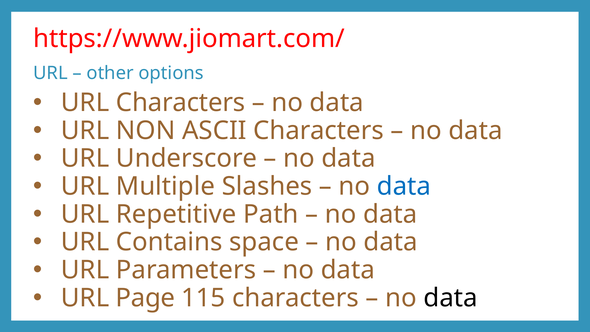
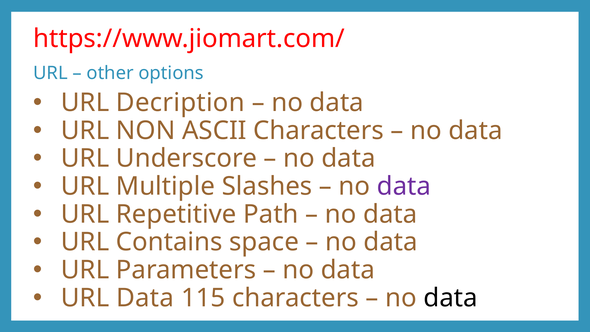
URL Characters: Characters -> Decription (180, 103)
data colour: blue -> purple (404, 186)
URL Page: Page -> Data (145, 298)
